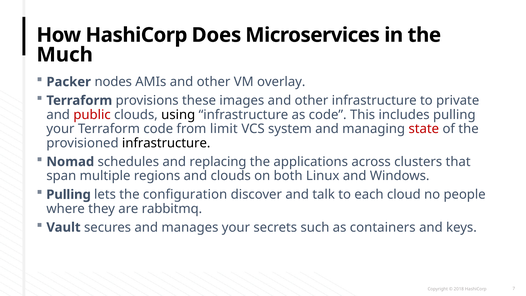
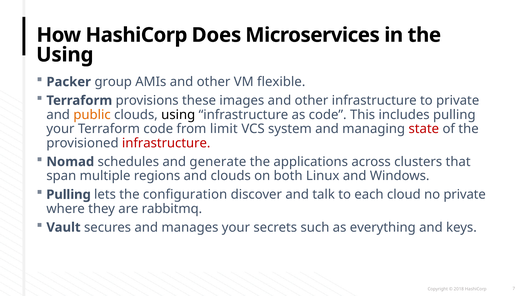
Much: Much -> Using (65, 55)
nodes: nodes -> group (113, 82)
overlay: overlay -> flexible (281, 82)
public colour: red -> orange (92, 115)
infrastructure colour: black -> red (166, 143)
replacing: replacing -> generate (218, 162)
no people: people -> private (465, 194)
containers: containers -> everything (383, 227)
